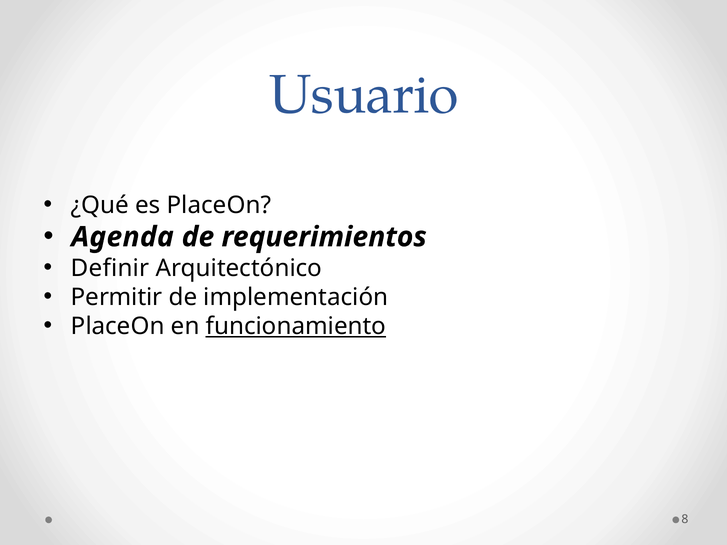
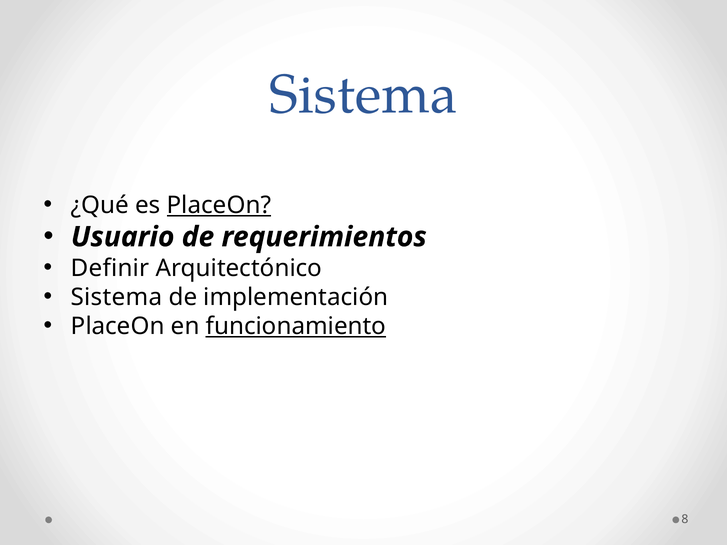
Usuario: Usuario -> Sistema (363, 95)
PlaceOn underline: none -> present (219, 205)
Agenda: Agenda -> Usuario (123, 237)
Permitir: Permitir -> Sistema (117, 297)
